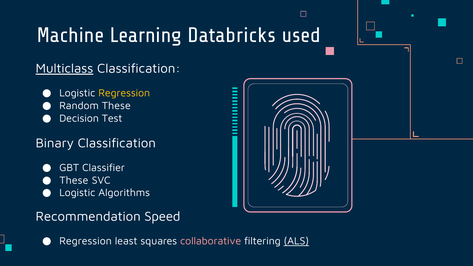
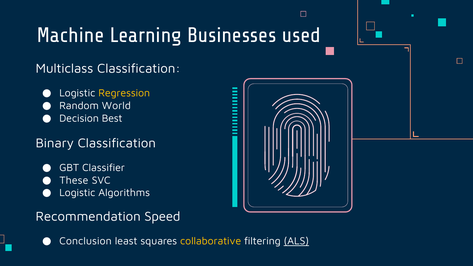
Databricks: Databricks -> Businesses (232, 35)
Multiclass underline: present -> none (64, 69)
Random These: These -> World (116, 106)
Test: Test -> Best (112, 118)
Regression: Regression -> Conclusion (86, 241)
collaborative colour: pink -> yellow (211, 241)
